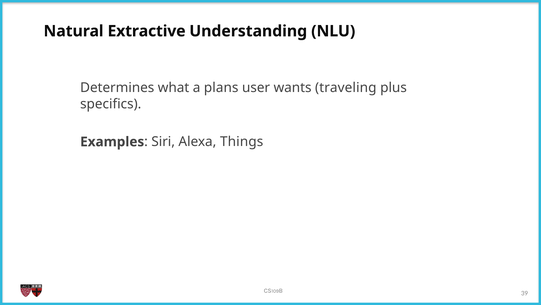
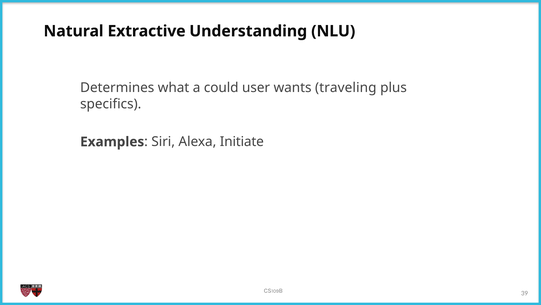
plans: plans -> could (221, 87)
Things: Things -> Initiate (242, 142)
